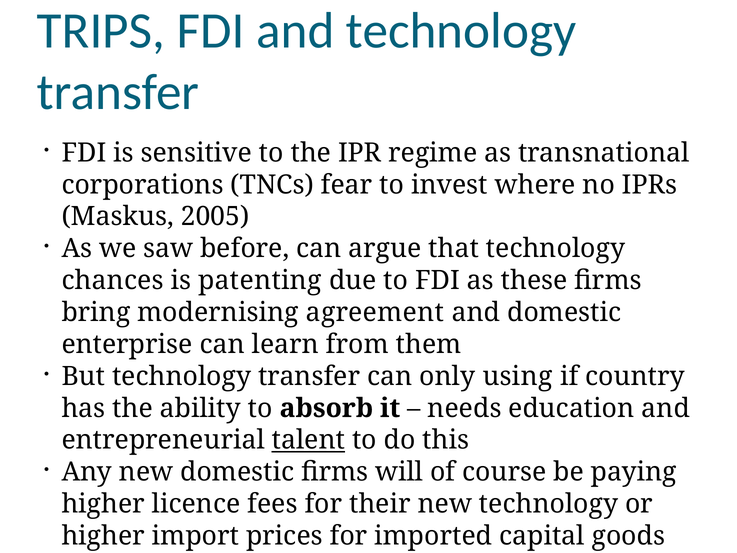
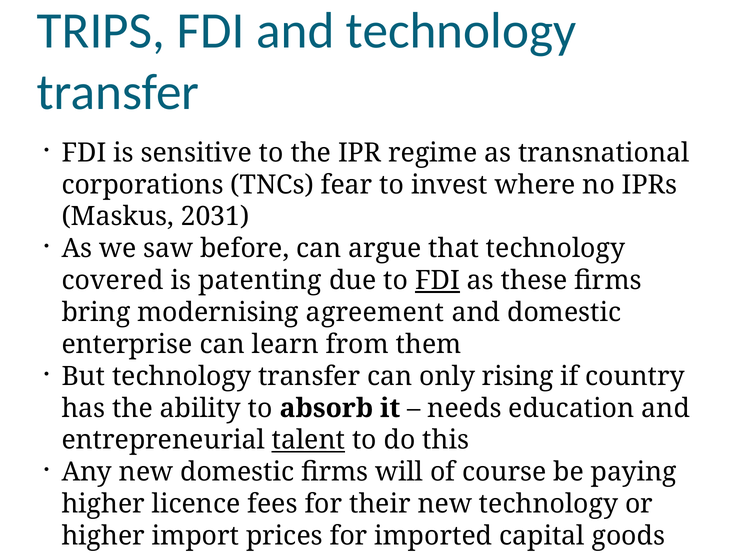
2005: 2005 -> 2031 (215, 217)
chances: chances -> covered (113, 280)
FDI underline: none -> present (438, 280)
using: using -> rising (518, 376)
